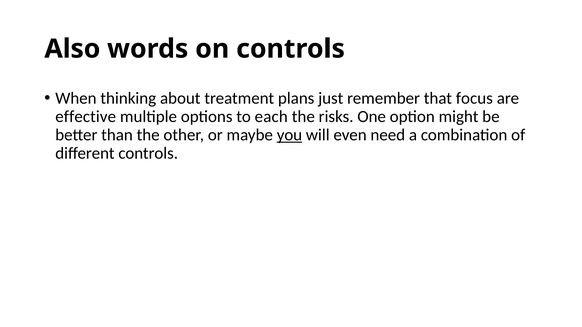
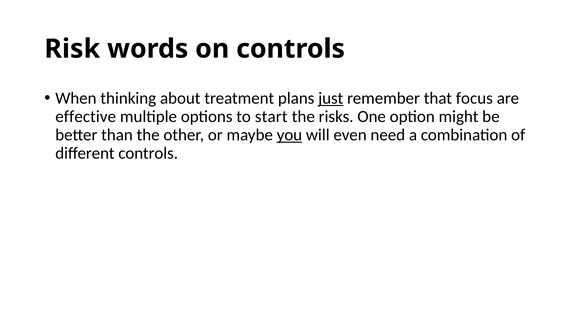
Also: Also -> Risk (72, 49)
just underline: none -> present (331, 98)
each: each -> start (271, 117)
